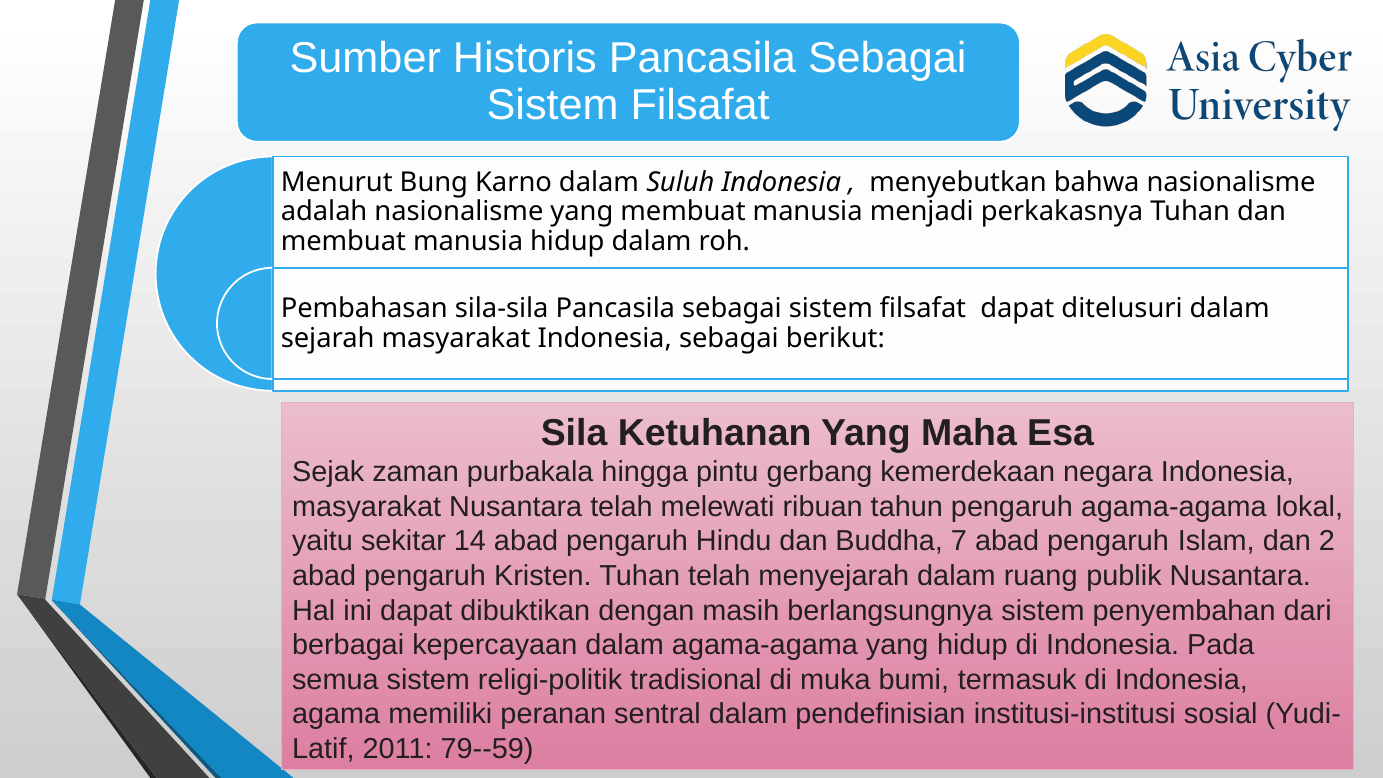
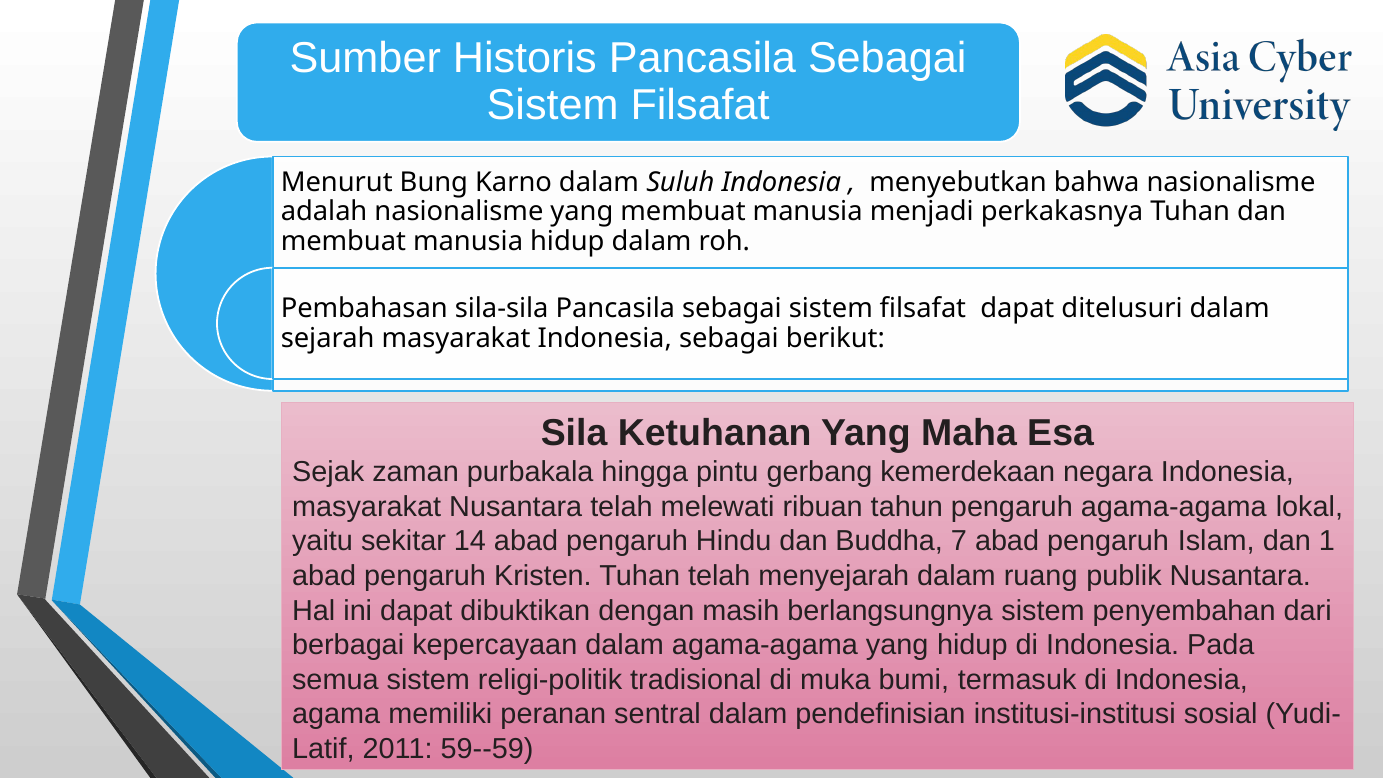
2: 2 -> 1 (1327, 541)
79--59: 79--59 -> 59--59 (487, 749)
